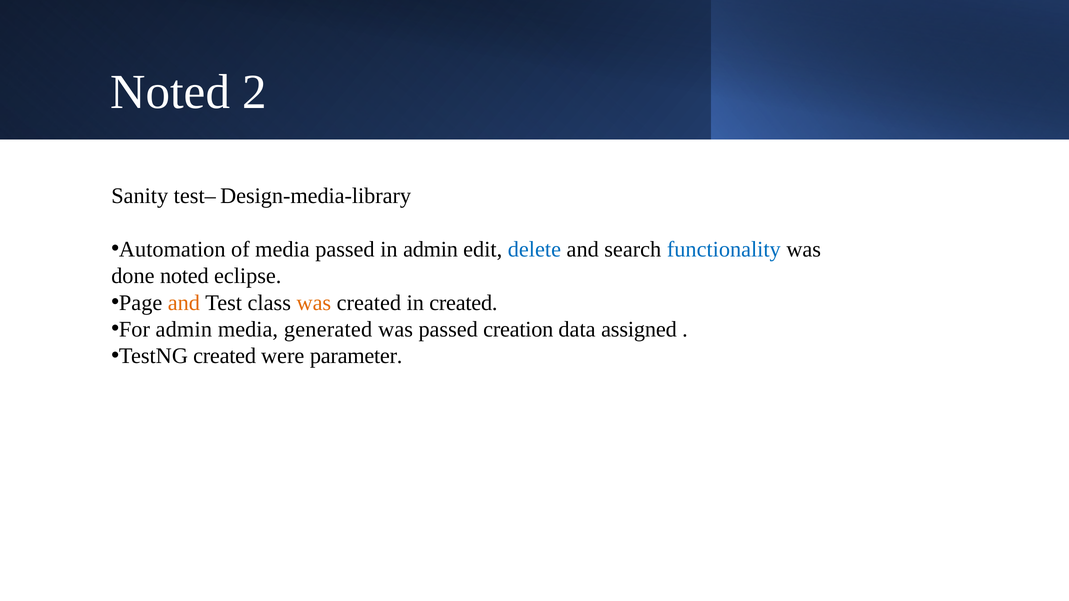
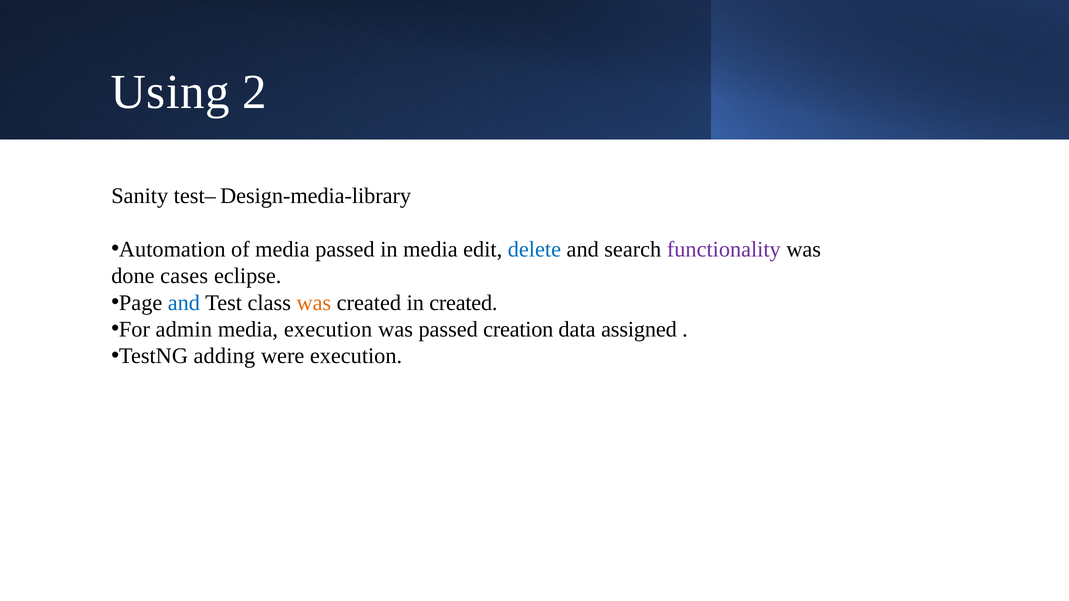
Noted: Noted -> Using (170, 92)
in admin: admin -> media (430, 249)
functionality colour: blue -> purple (724, 249)
done noted: noted -> cases (184, 276)
and colour: orange -> blue (184, 303)
media generated: generated -> execution (328, 330)
TestNG created: created -> adding (224, 356)
were parameter: parameter -> execution (356, 356)
